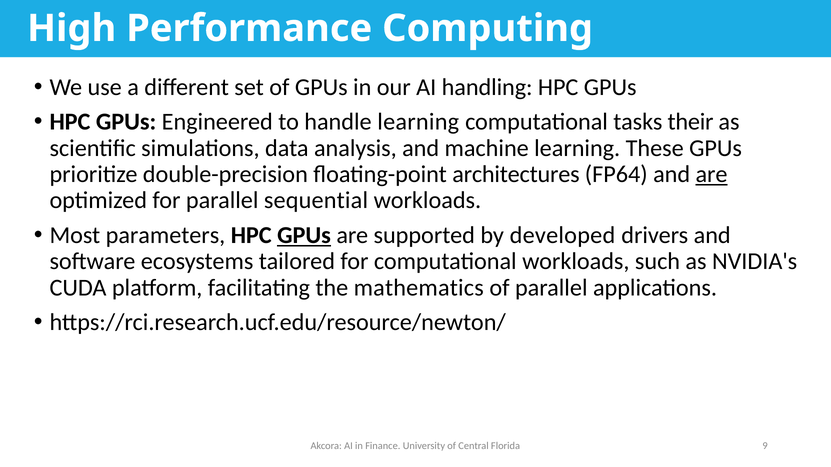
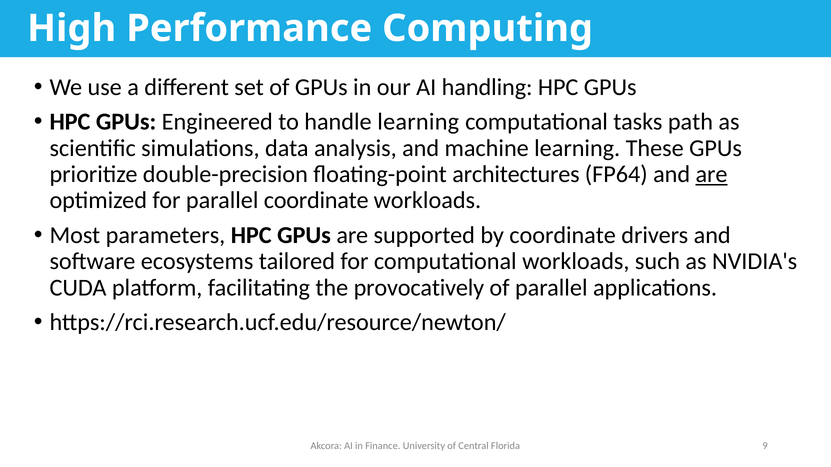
their: their -> path (690, 122)
parallel sequential: sequential -> coordinate (316, 201)
GPUs underline: present -> none (304, 235)
by developed: developed -> coordinate (563, 235)
mathematics: mathematics -> provocatively (419, 288)
